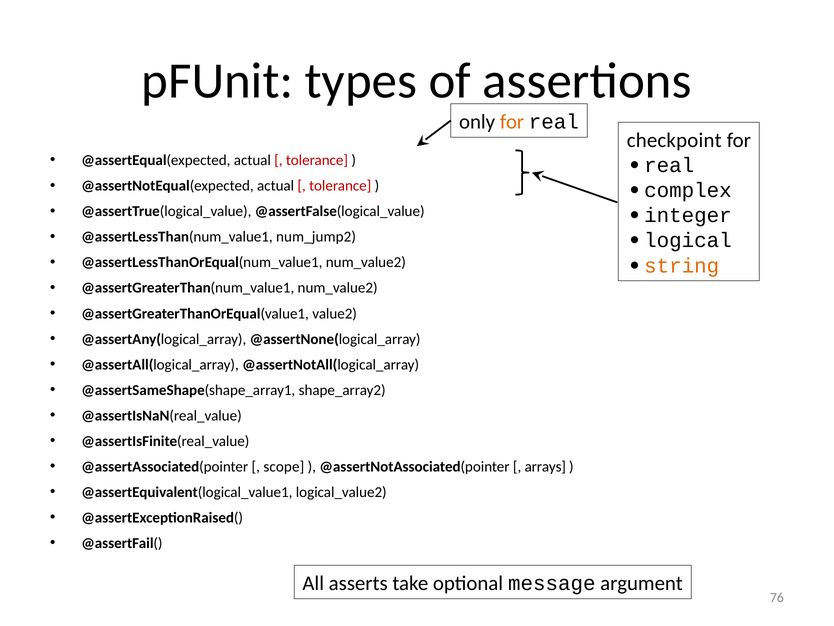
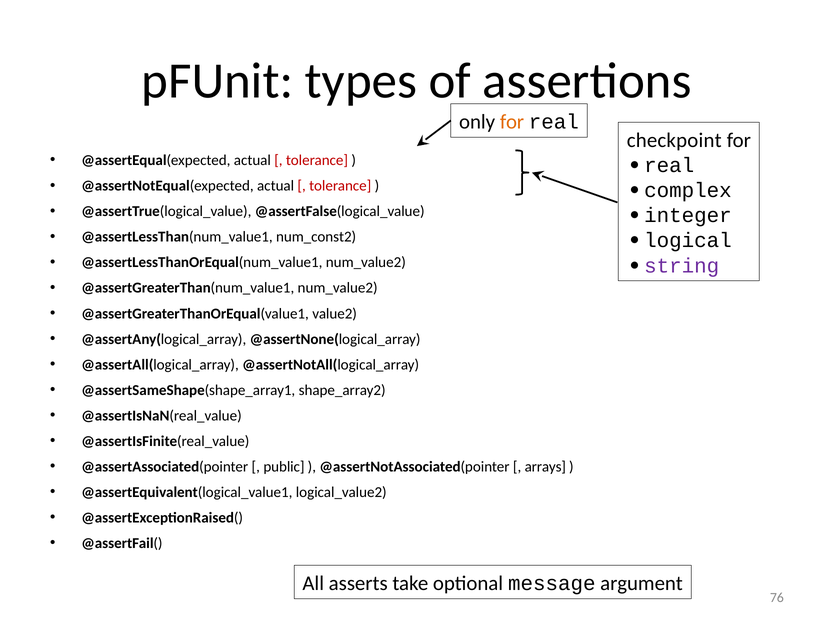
num_jump2: num_jump2 -> num_const2 (316, 237)
string colour: orange -> purple (682, 265)
scope: scope -> public (284, 466)
